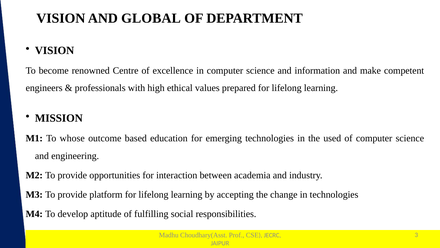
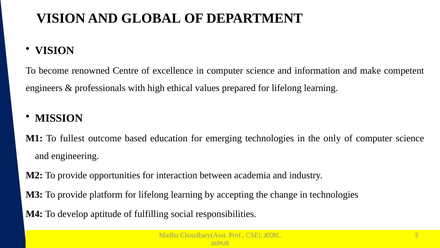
whose: whose -> fullest (72, 138)
used: used -> only (332, 138)
